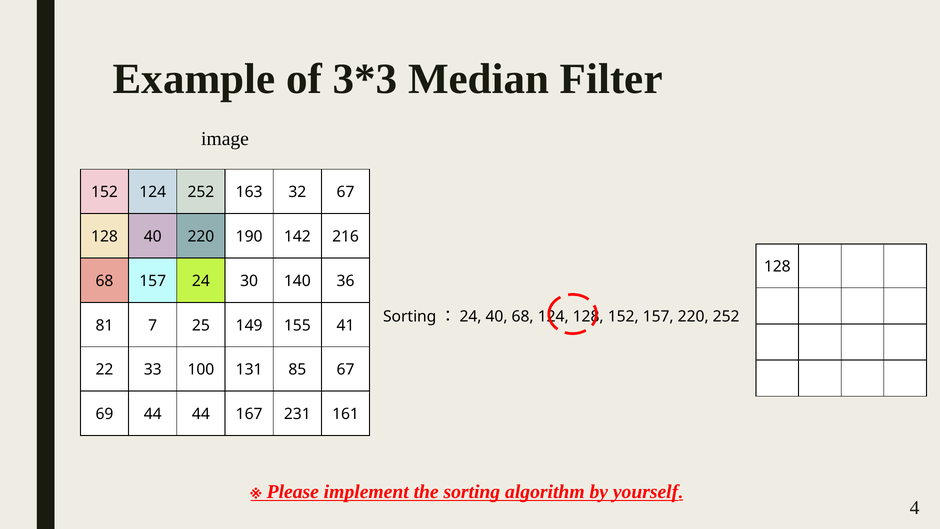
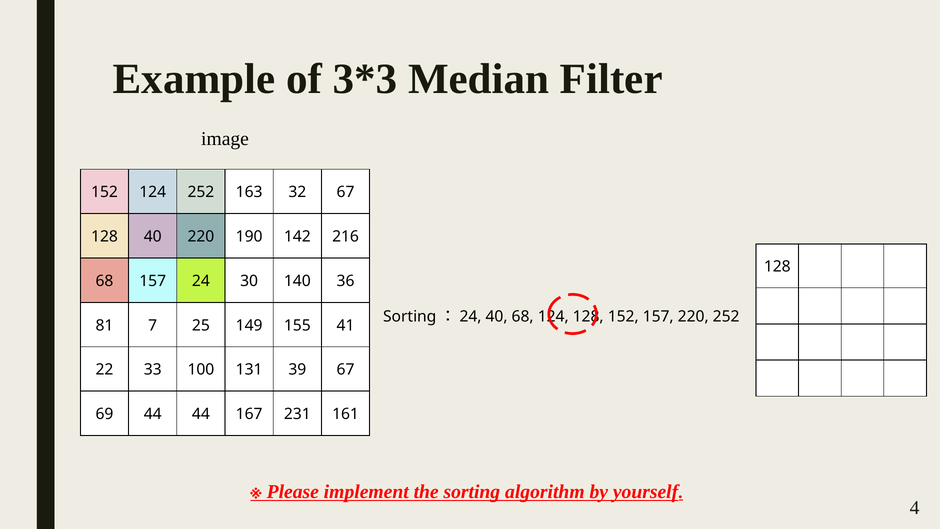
85: 85 -> 39 (297, 370)
